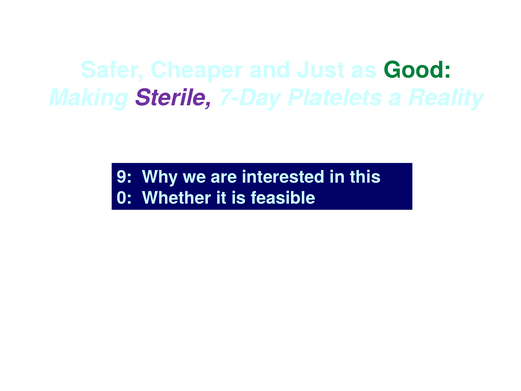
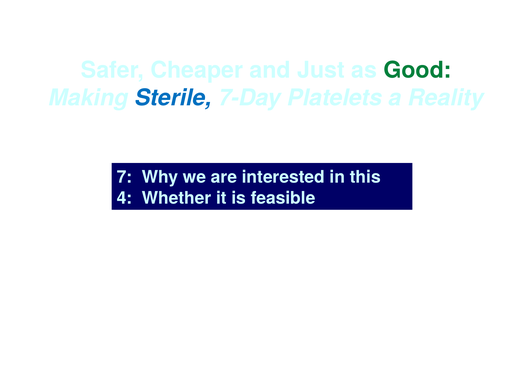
Sterile colour: purple -> blue (173, 98)
9: 9 -> 7 (125, 177)
0: 0 -> 4 (125, 198)
